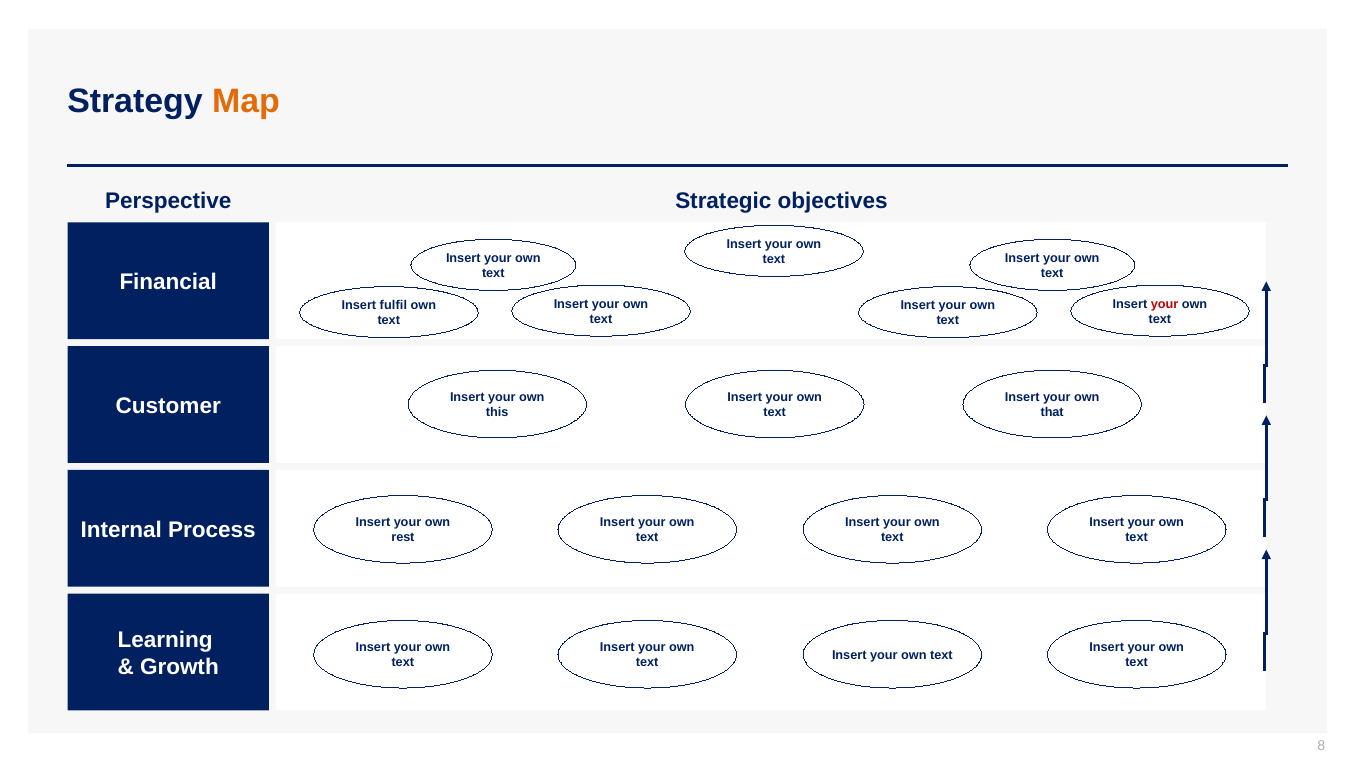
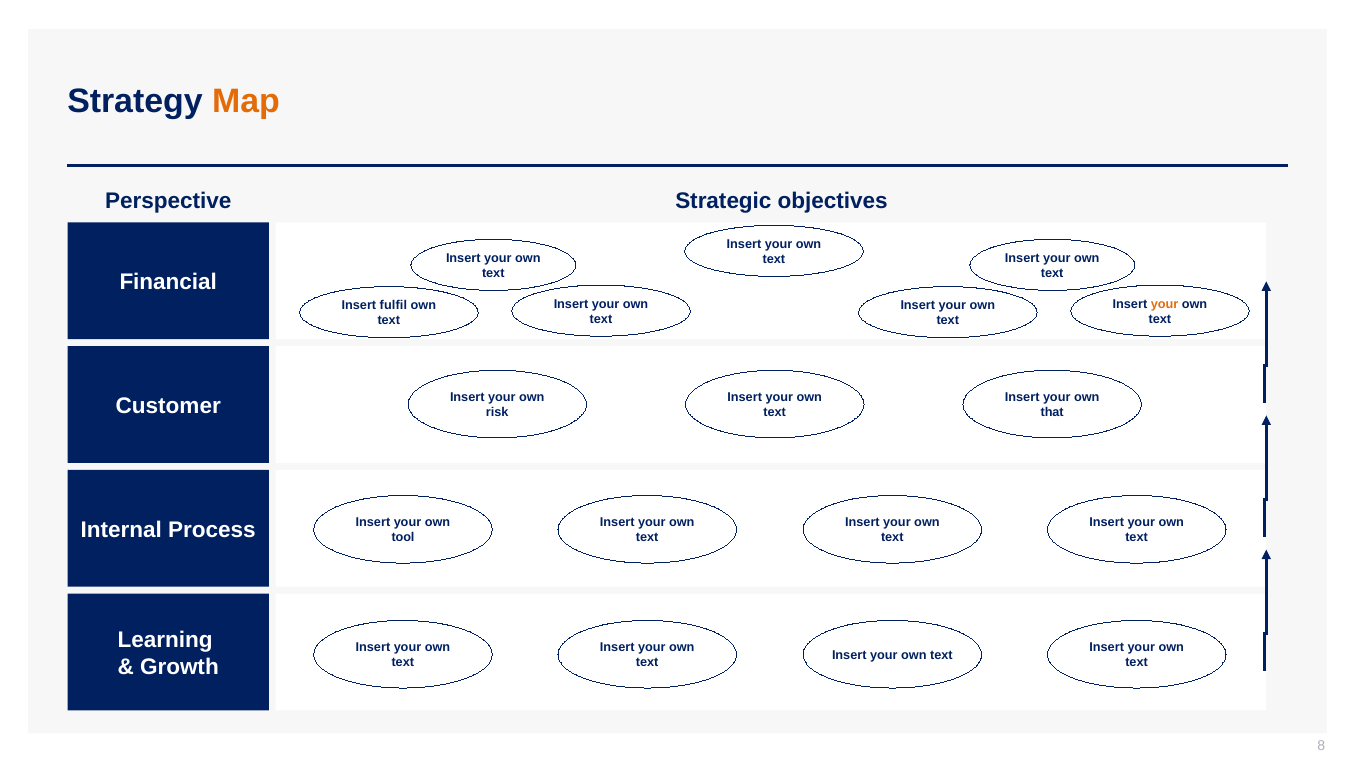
your colour: red -> orange (1165, 304)
this: this -> risk (497, 413)
rest: rest -> tool (403, 538)
